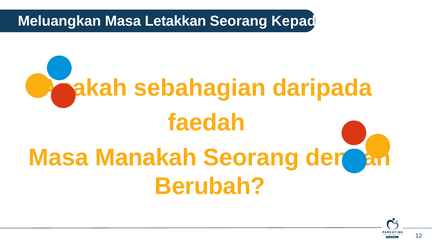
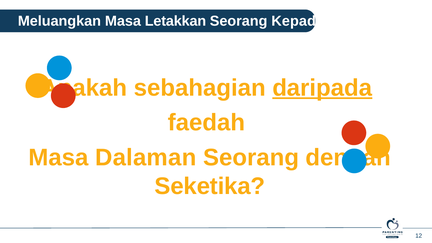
daripada underline: none -> present (322, 88)
Manakah: Manakah -> Dalaman (146, 157)
Berubah: Berubah -> Seketika (210, 186)
